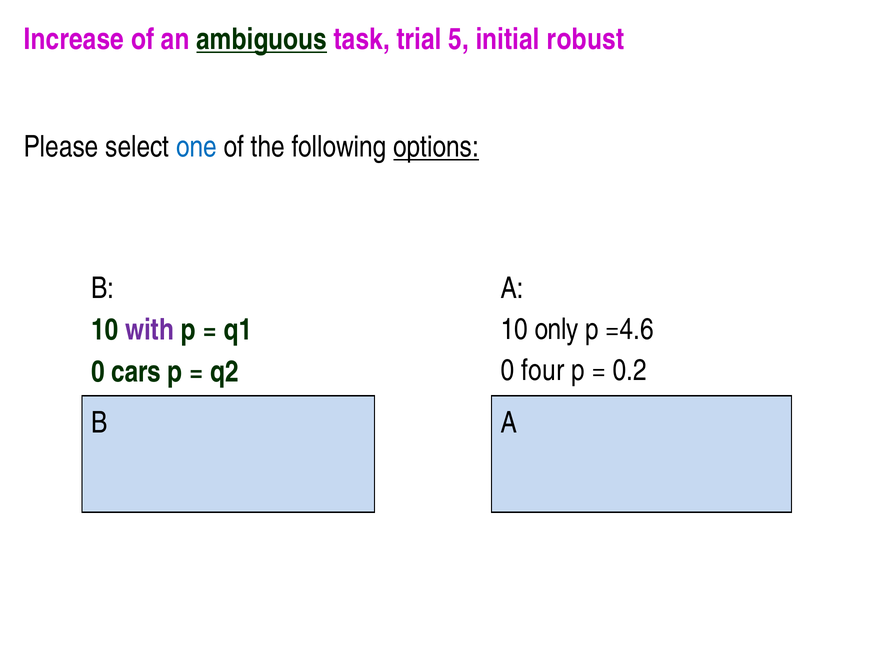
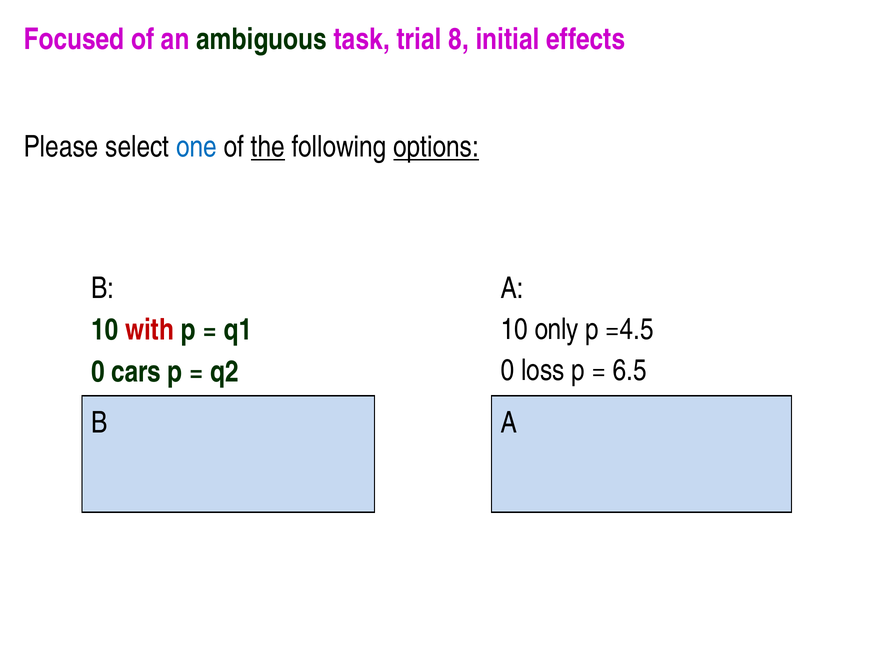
Increase: Increase -> Focused (74, 39)
ambiguous underline: present -> none (262, 39)
5: 5 -> 8 (459, 39)
robust: robust -> effects (586, 39)
the underline: none -> present (268, 147)
=4.6: =4.6 -> =4.5 (630, 329)
with colour: purple -> red (150, 330)
four: four -> loss (543, 370)
0.2: 0.2 -> 6.5 (630, 370)
